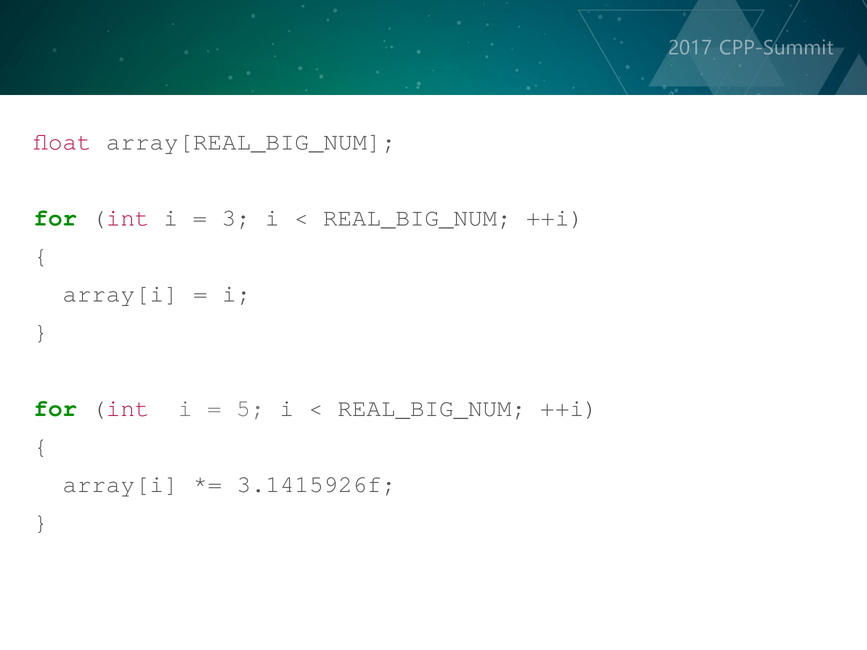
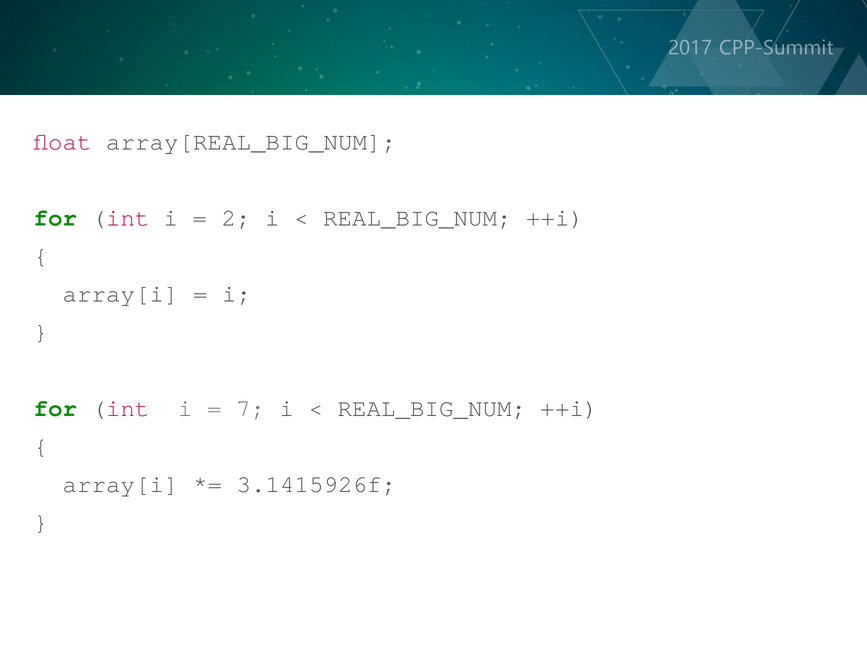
3: 3 -> 2 (236, 218)
5: 5 -> 7 (251, 408)
